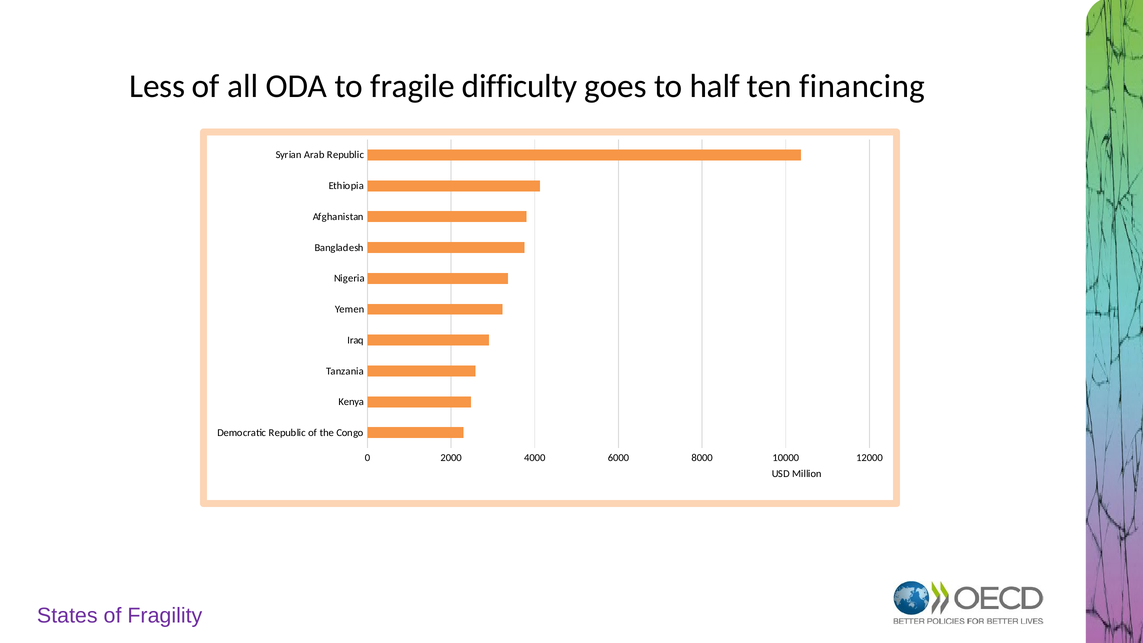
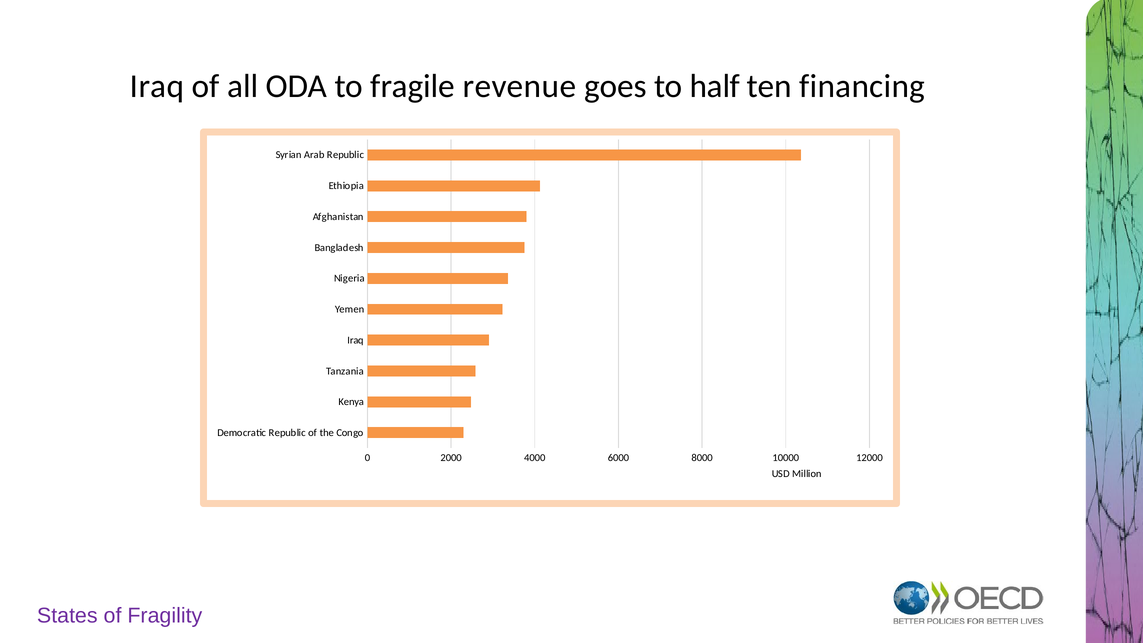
Less: Less -> Iraq (157, 86)
difficulty: difficulty -> revenue (519, 86)
